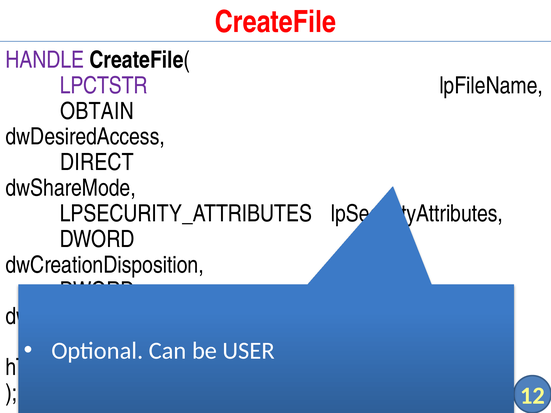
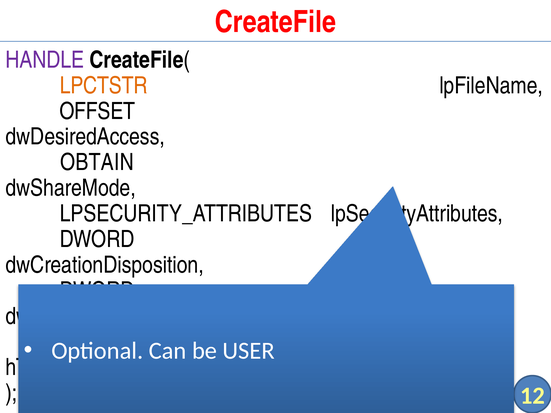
LPCTSTR colour: purple -> orange (104, 86)
OBTAIN: OBTAIN -> OFFSET (97, 111)
DIRECT: DIRECT -> OBTAIN (97, 163)
